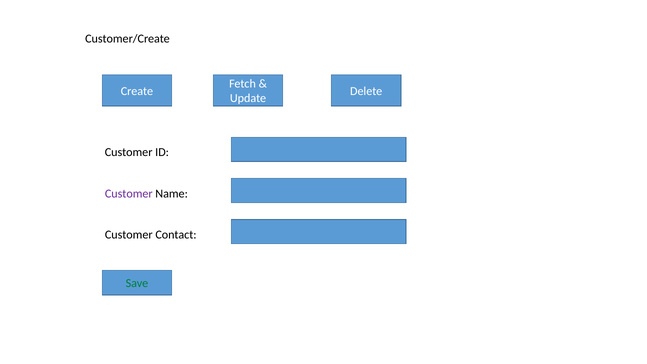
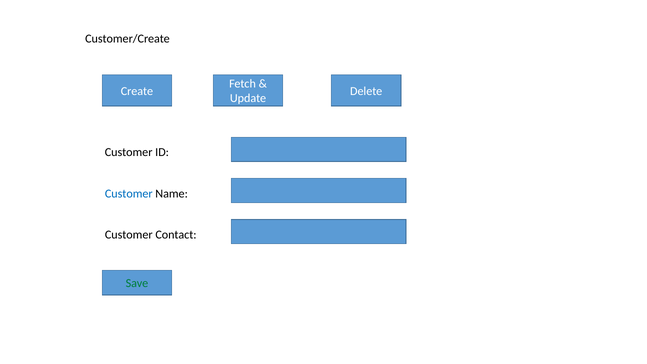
Customer colour: purple -> blue (129, 194)
